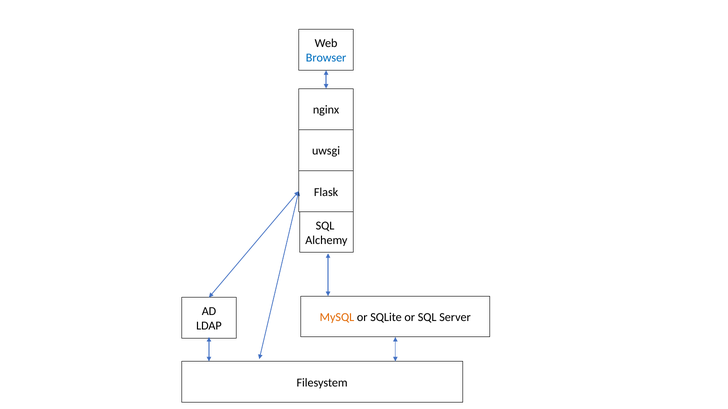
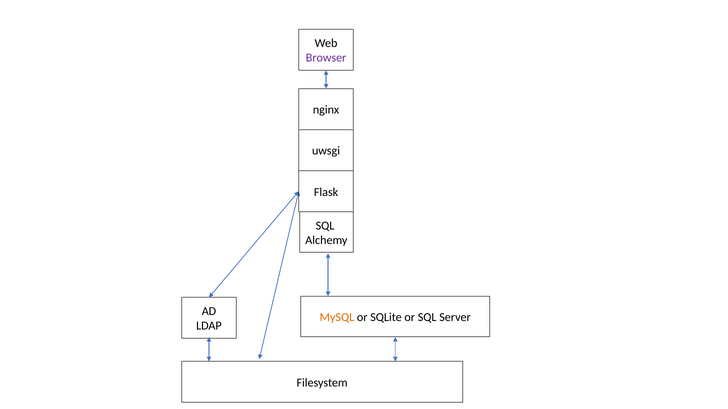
Browser colour: blue -> purple (326, 58)
